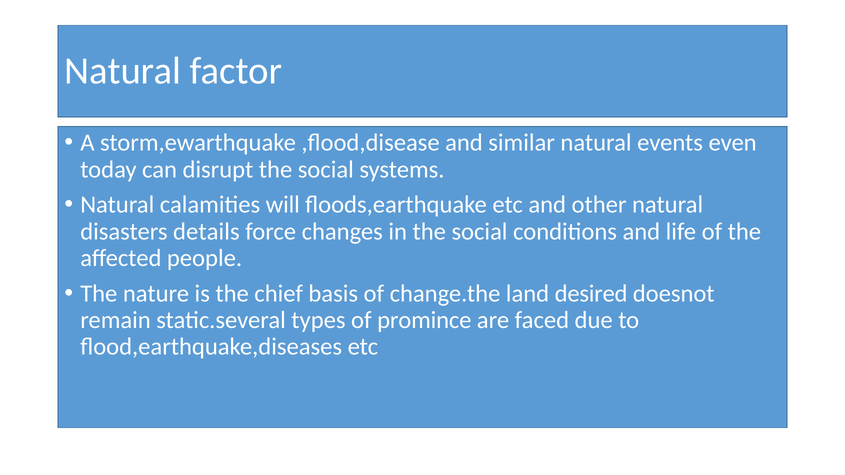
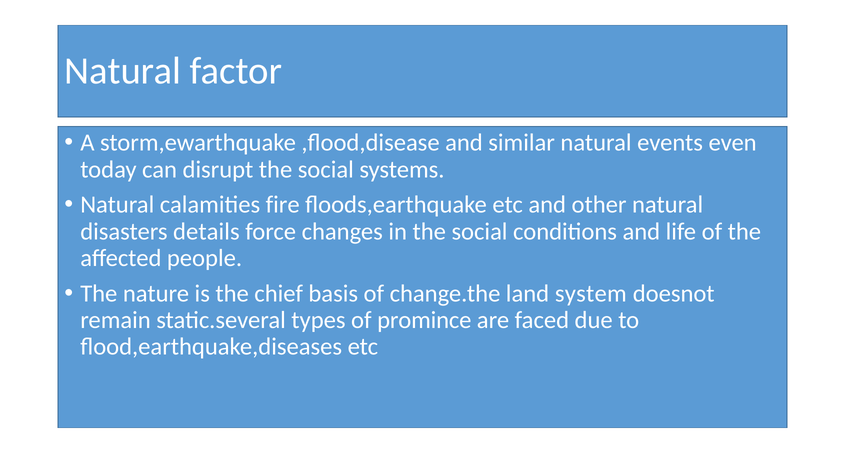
will: will -> fire (283, 205)
desired: desired -> system (591, 294)
